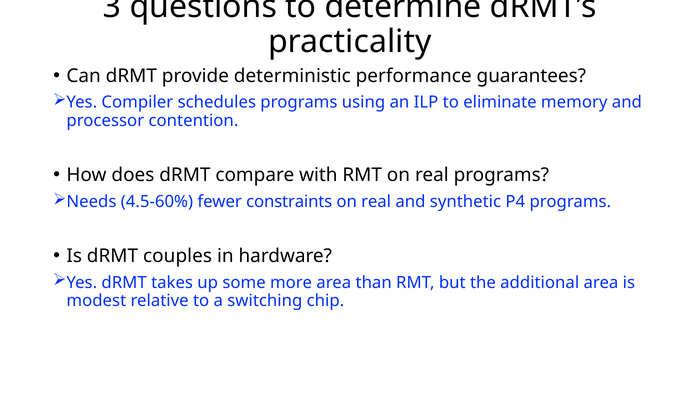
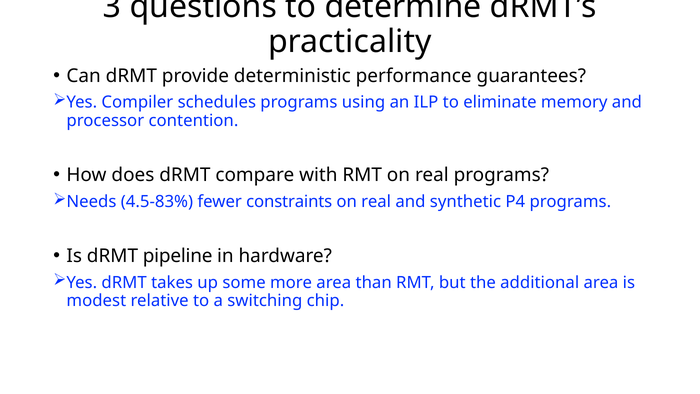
4.5-60%: 4.5-60% -> 4.5-83% (157, 201)
couples: couples -> pipeline (178, 256)
